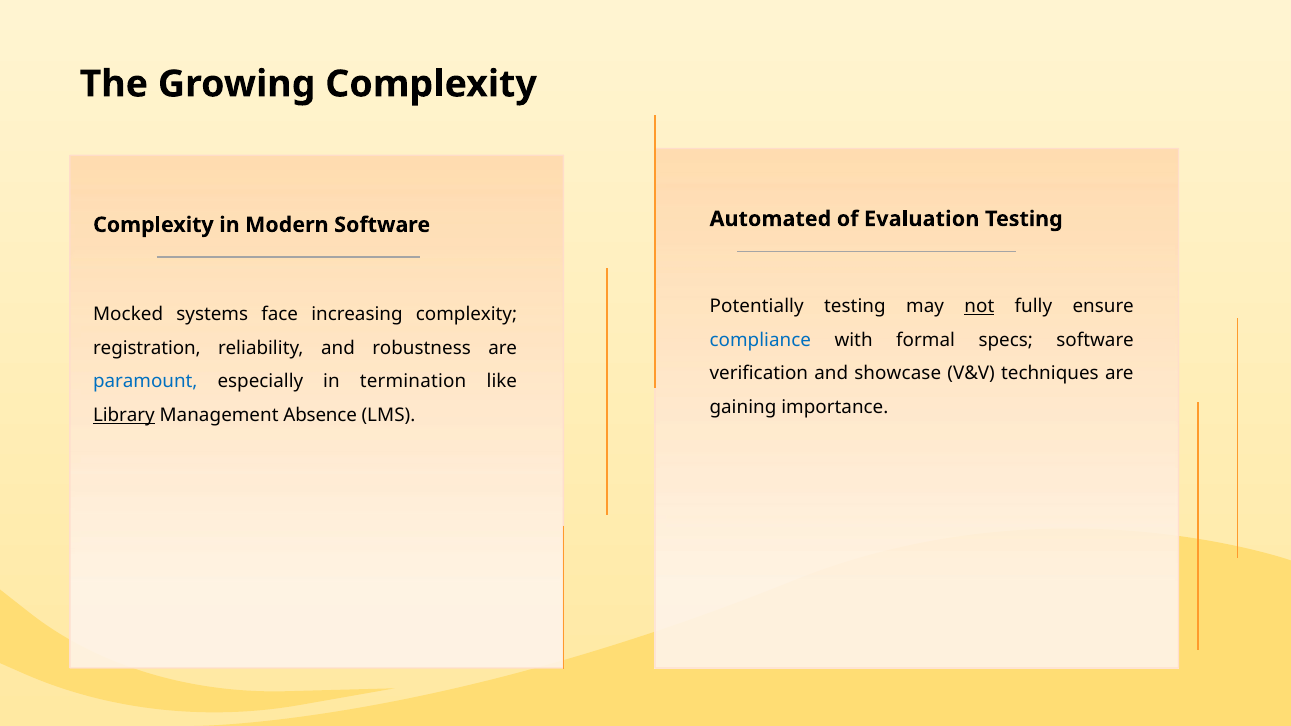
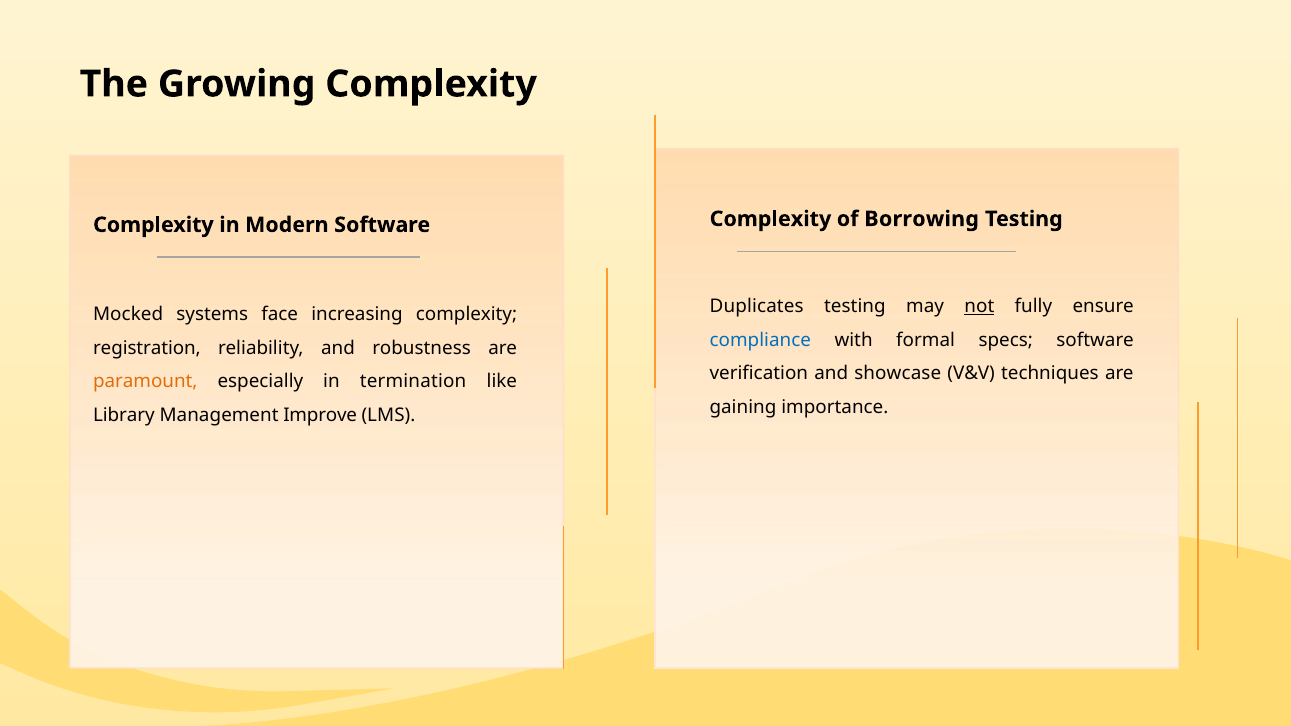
Software Automated: Automated -> Complexity (770, 219)
Evaluation: Evaluation -> Borrowing (922, 219)
Potentially: Potentially -> Duplicates (757, 306)
paramount colour: blue -> orange (145, 382)
Library underline: present -> none (124, 416)
Absence: Absence -> Improve (320, 416)
